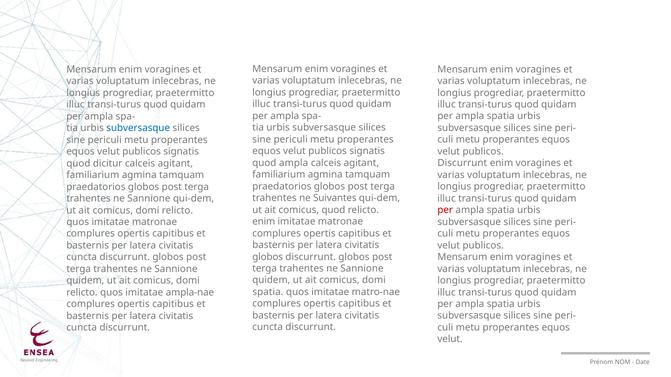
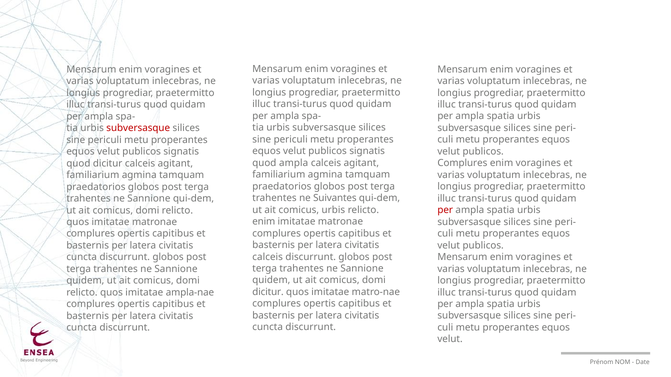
subversasque colour: blue -> red (138, 128)
Discurrunt: Discurrunt -> Complures (462, 163)
comicus quod: quod -> urbis (333, 210)
globos: globos -> calceis (268, 257)
spatia: spatia -> dicitur (268, 292)
